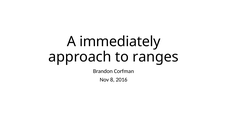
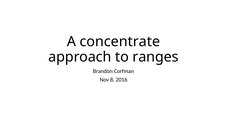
immediately: immediately -> concentrate (120, 41)
